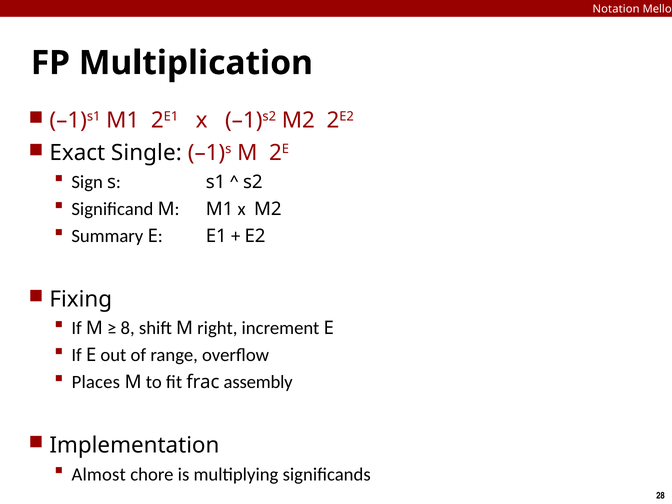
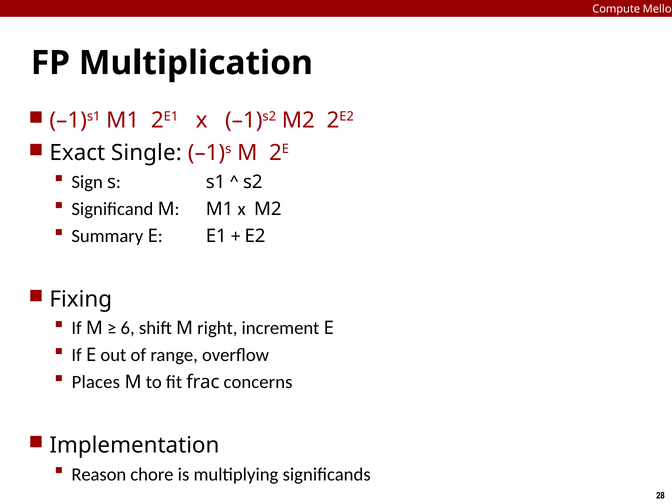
Notation: Notation -> Compute (616, 9)
8: 8 -> 6 (128, 328)
assembly: assembly -> concerns (258, 382)
Almost: Almost -> Reason (99, 474)
